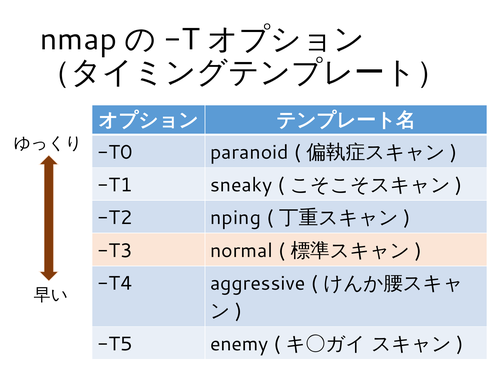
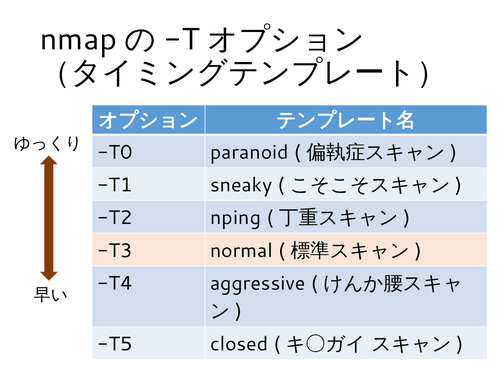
enemy: enemy -> closed (239, 344)
